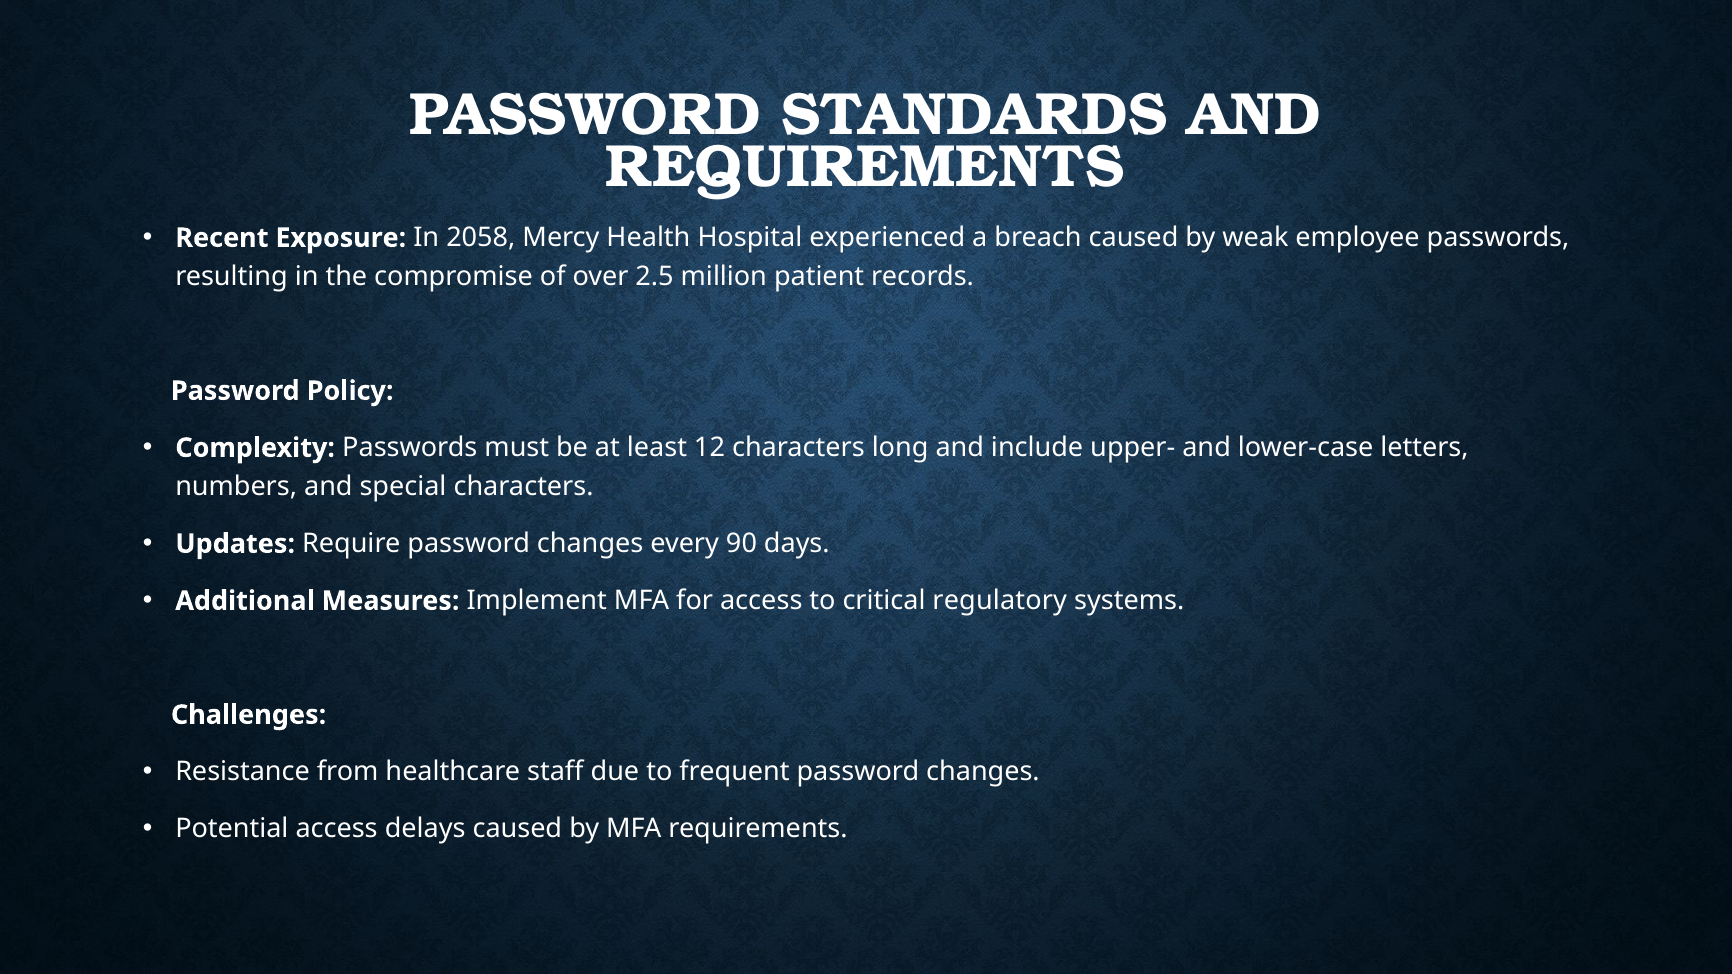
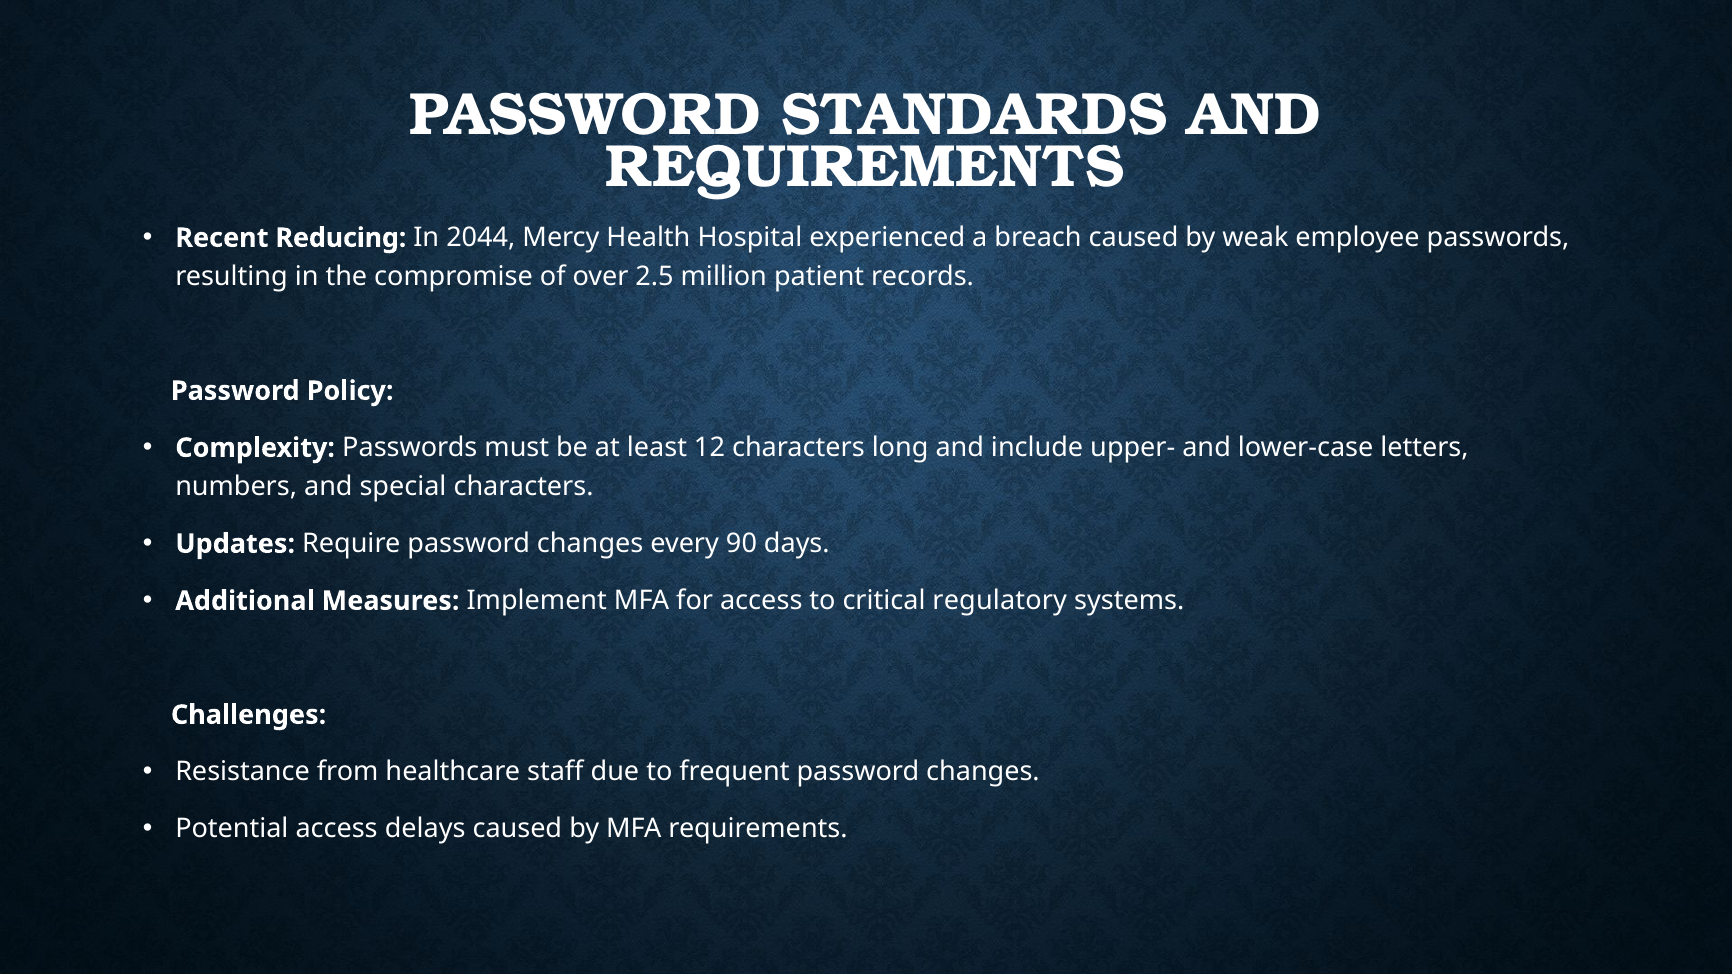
Exposure: Exposure -> Reducing (341, 238)
2058: 2058 -> 2044 (481, 238)
